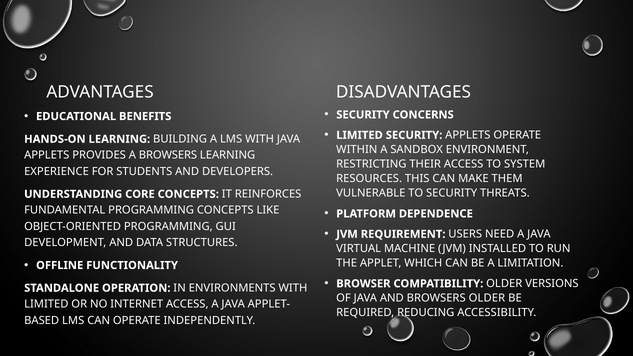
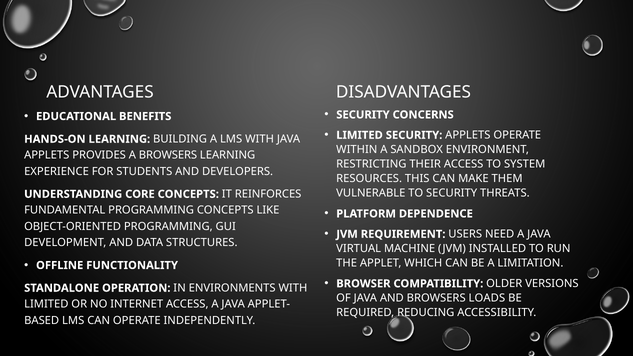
BROWSERS OLDER: OLDER -> LOADS (487, 298)
